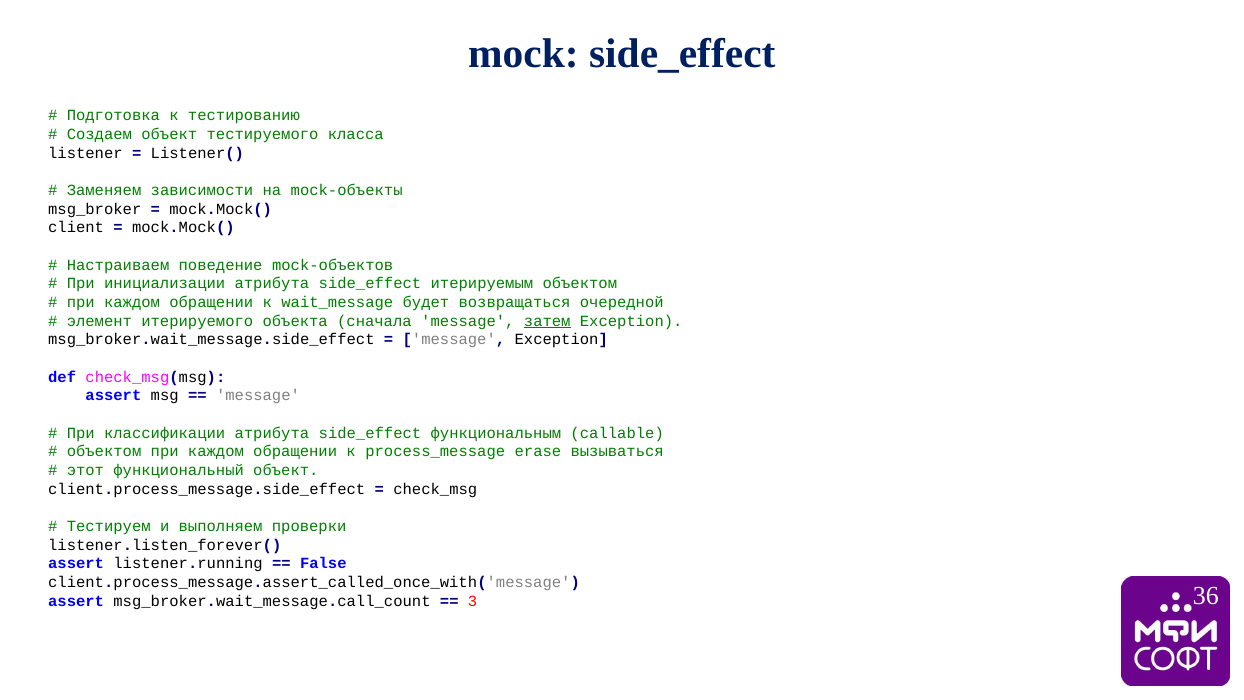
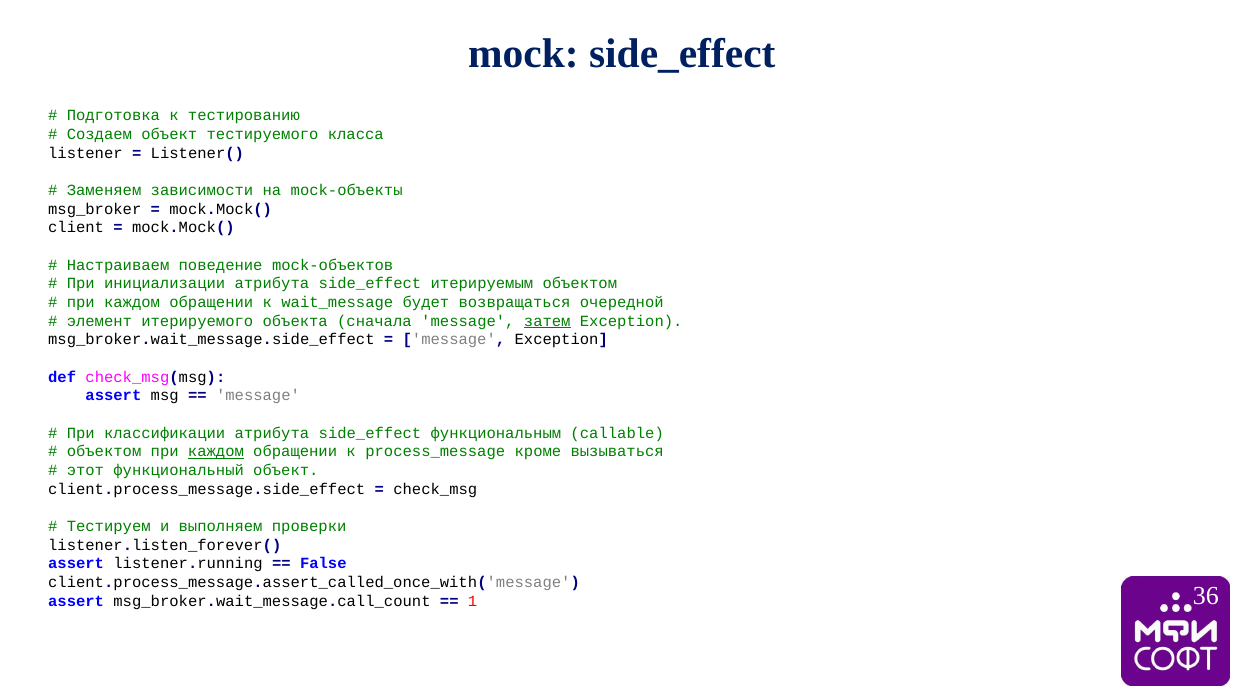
каждом underline: none -> present (216, 452)
erase: erase -> кроме (538, 452)
3: 3 -> 1 (473, 601)
